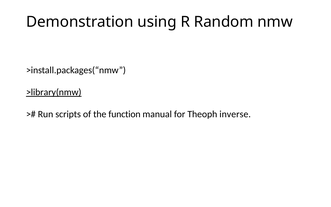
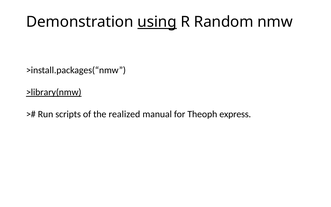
using underline: none -> present (157, 22)
function: function -> realized (124, 114)
inverse: inverse -> express (235, 114)
